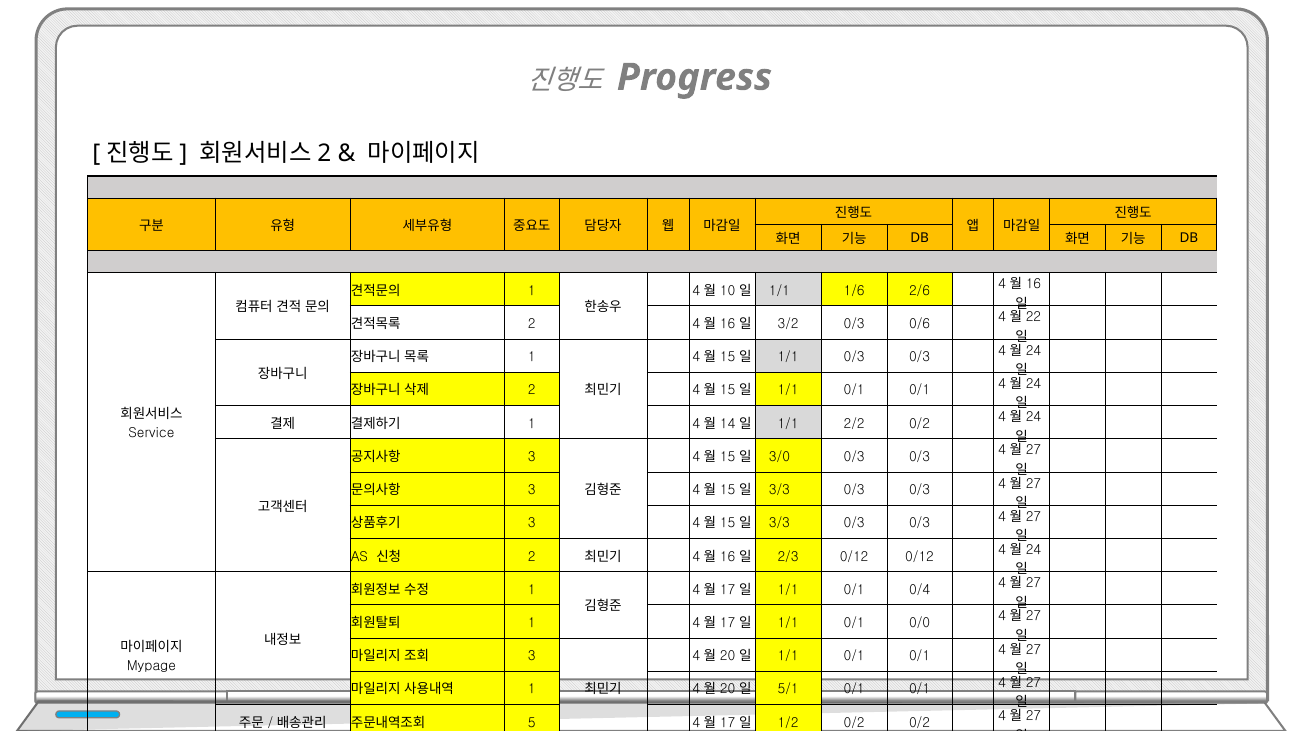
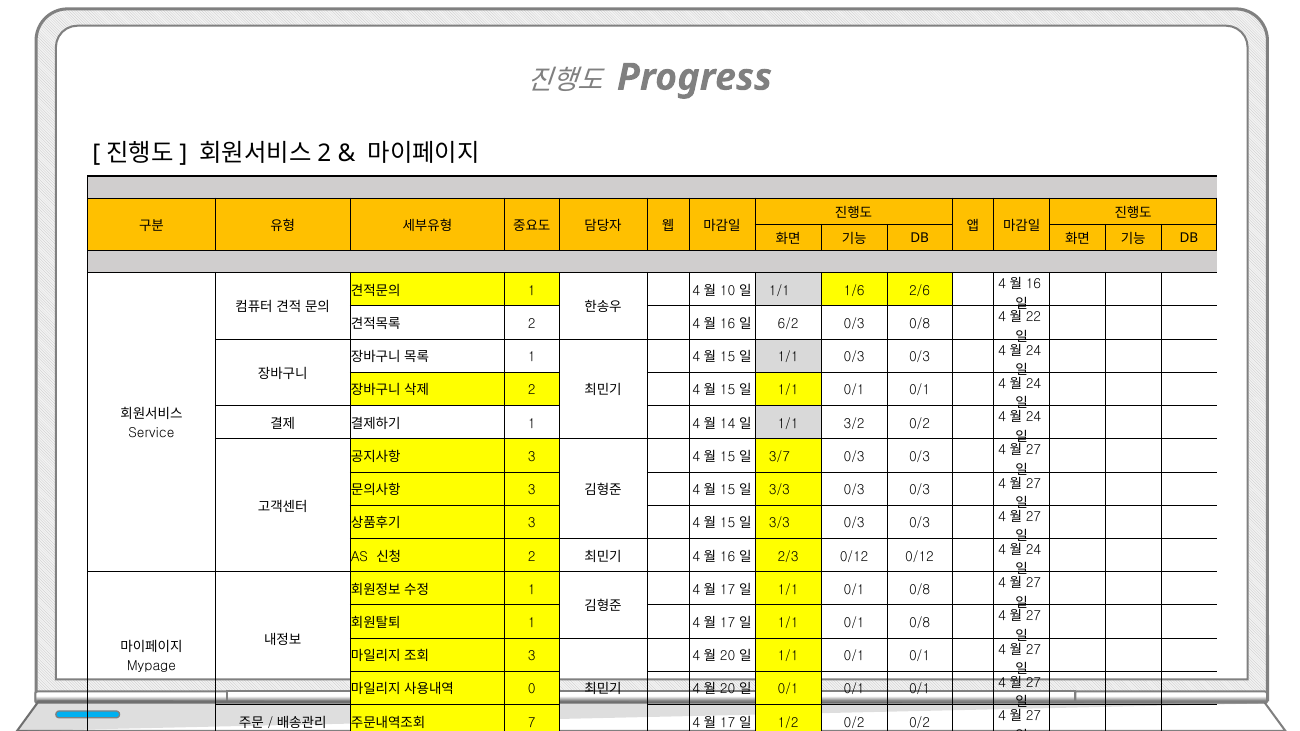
3/2: 3/2 -> 6/2 (788, 324)
0/3 0/6: 0/6 -> 0/8 (920, 324)
2/2: 2/2 -> 3/2 (854, 424)
3/0: 3/0 -> 3/7 (779, 457)
0/4: 0/4 -> 0/8 (920, 590)
0/0: 0/0 -> 0/8 (920, 623)
1: 1 -> 0 (532, 690)
5/1: 5/1 -> 0/1 (788, 690)
5: 5 -> 7 (532, 723)
